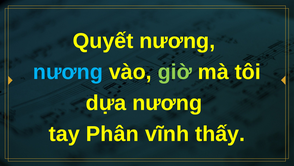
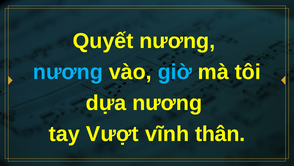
giờ colour: light green -> light blue (175, 72)
Phân: Phân -> Vượt (112, 133)
thấy: thấy -> thân (220, 133)
